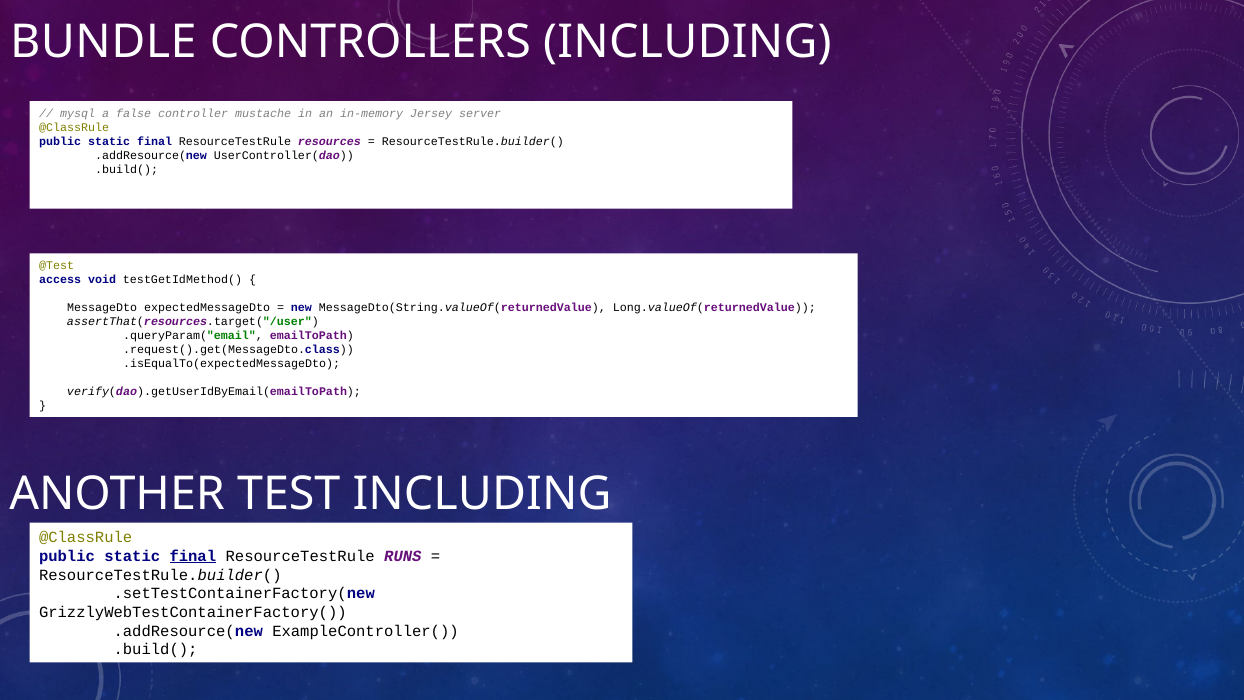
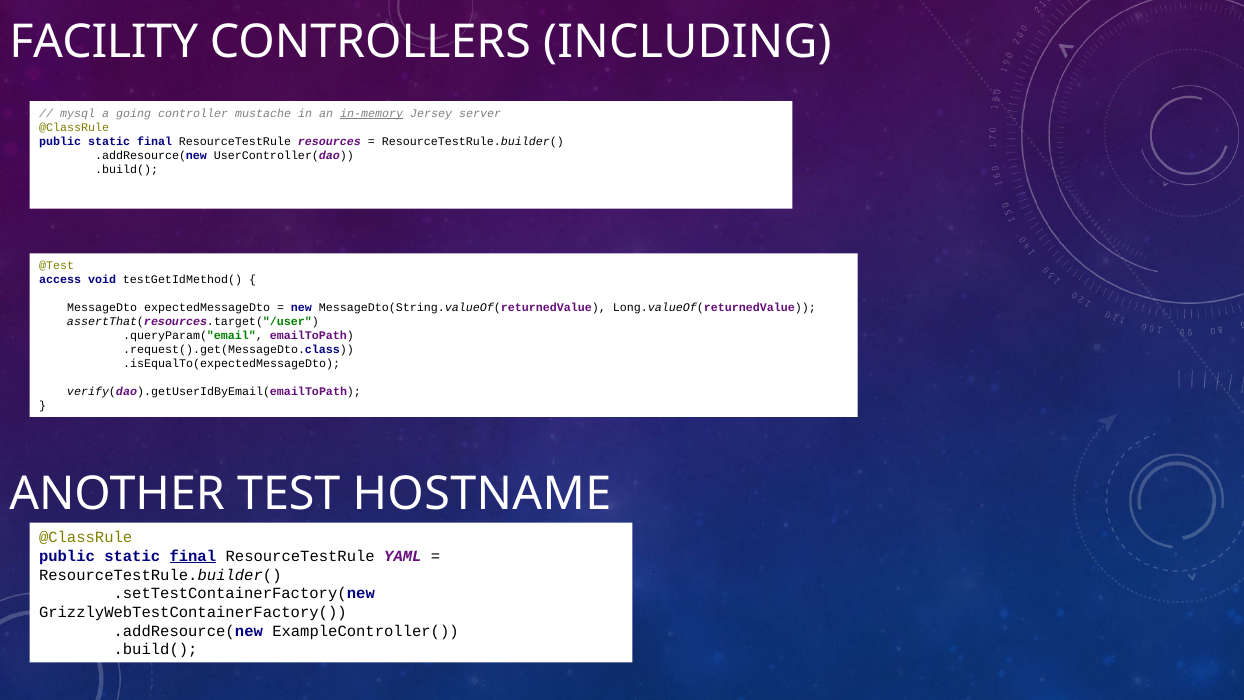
BUNDLE: BUNDLE -> FACILITY (104, 42)
false: false -> going (134, 114)
in-memory underline: none -> present (372, 114)
TEST INCLUDING: INCLUDING -> HOSTNAME (482, 494)
RUNS: RUNS -> YAML (403, 556)
